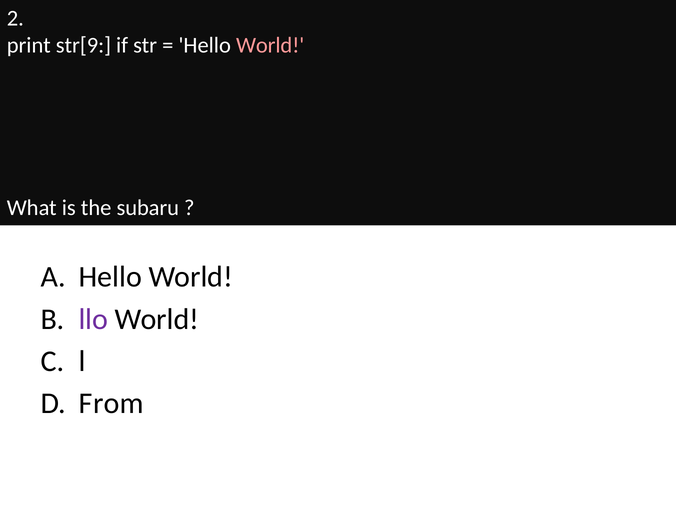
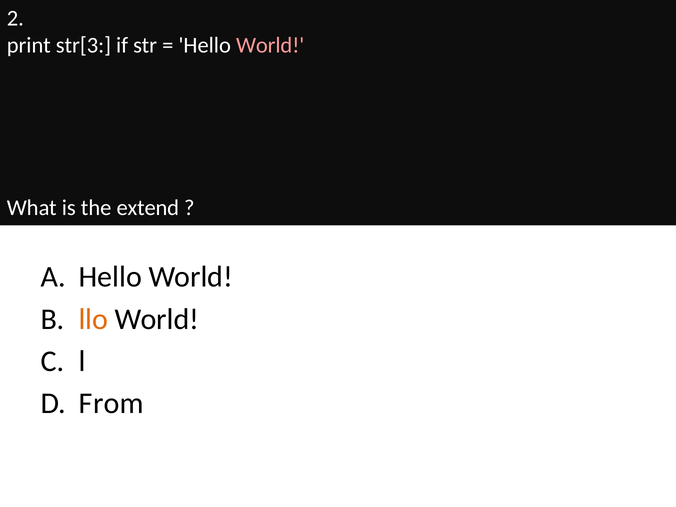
str[9: str[9 -> str[3 (83, 46)
subaru: subaru -> extend (148, 208)
llo colour: purple -> orange (93, 319)
